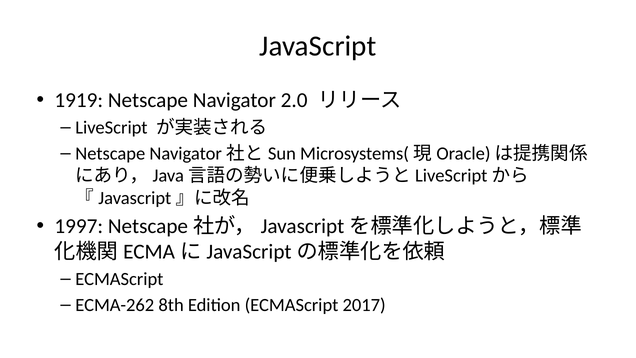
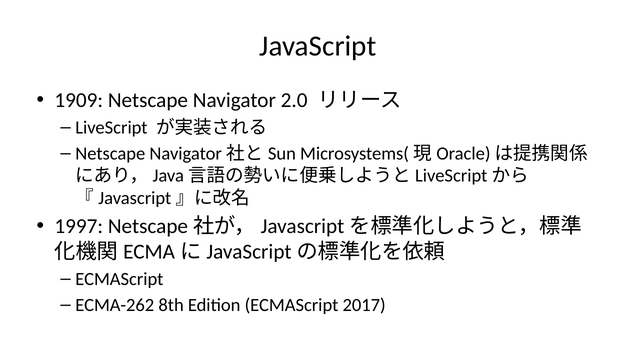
1919: 1919 -> 1909 (79, 100)
